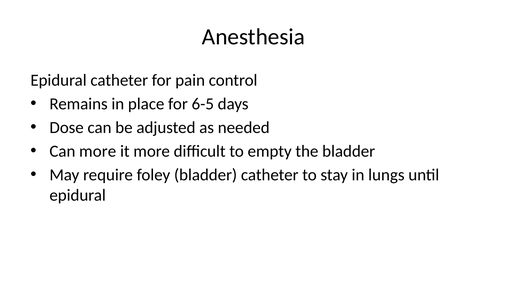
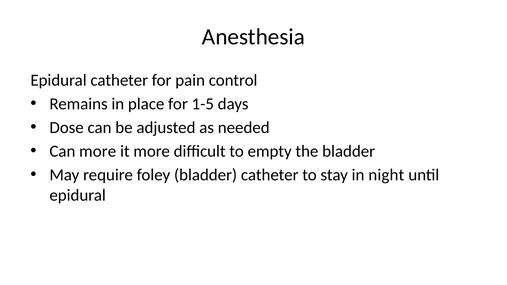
6-5: 6-5 -> 1-5 (203, 104)
lungs: lungs -> night (386, 175)
